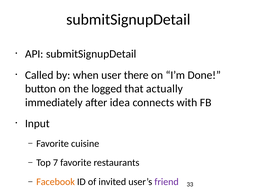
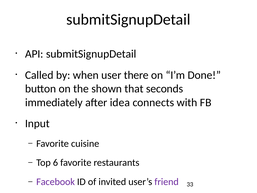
logged: logged -> shown (107, 89)
actually: actually -> seconds (165, 89)
7: 7 -> 6 (55, 162)
Facebook colour: orange -> purple (56, 182)
